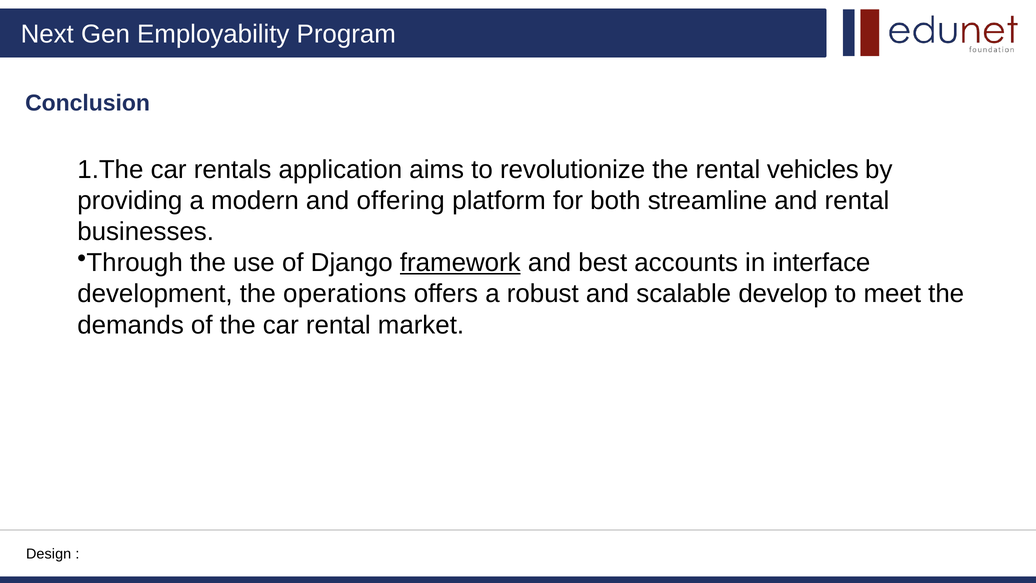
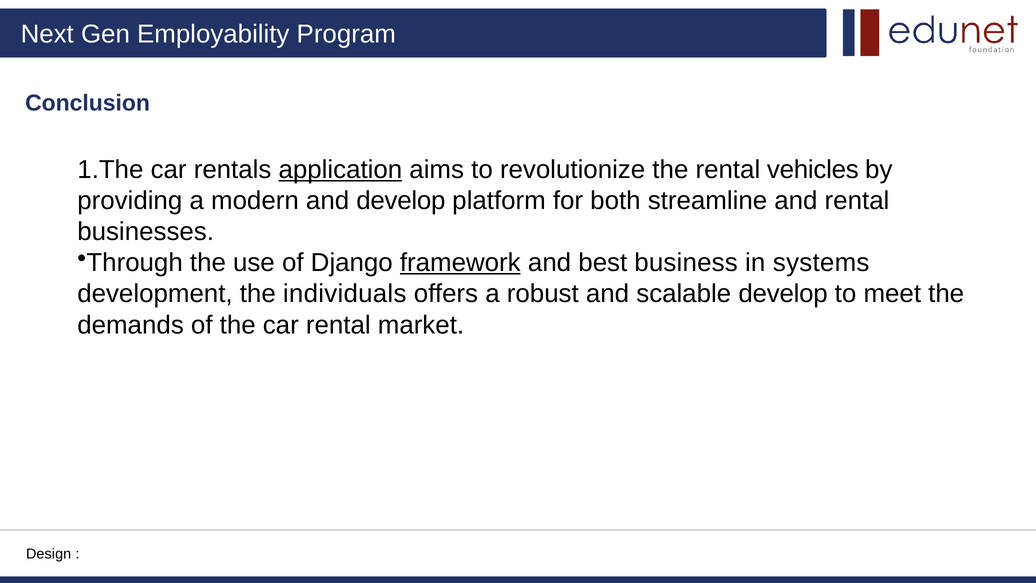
application underline: none -> present (340, 169)
and offering: offering -> develop (401, 201)
accounts: accounts -> business (686, 263)
interface: interface -> systems (821, 263)
operations: operations -> individuals (345, 294)
